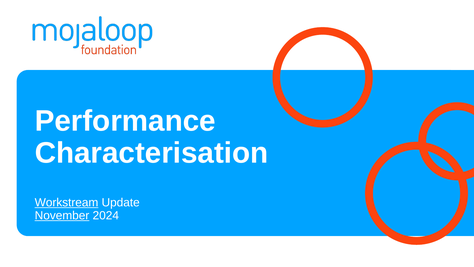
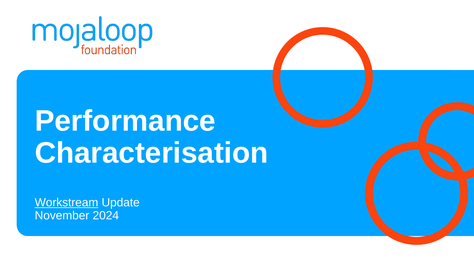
November underline: present -> none (62, 215)
